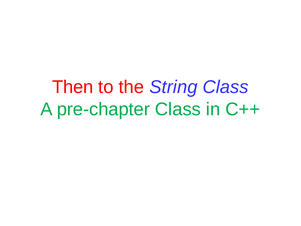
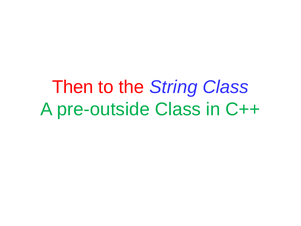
pre-chapter: pre-chapter -> pre-outside (103, 109)
